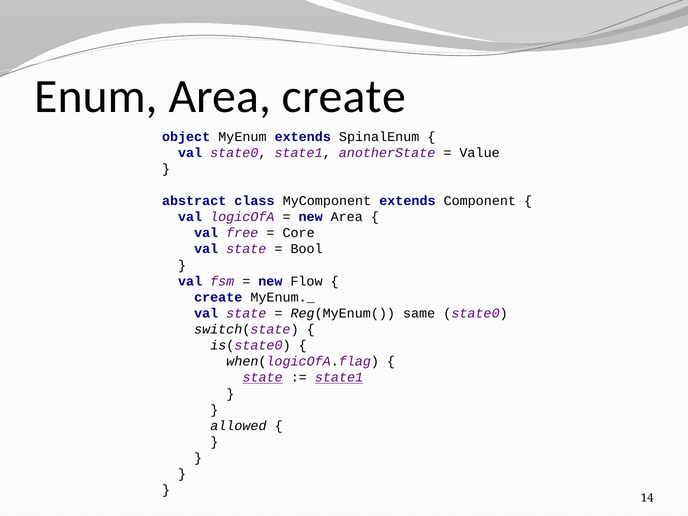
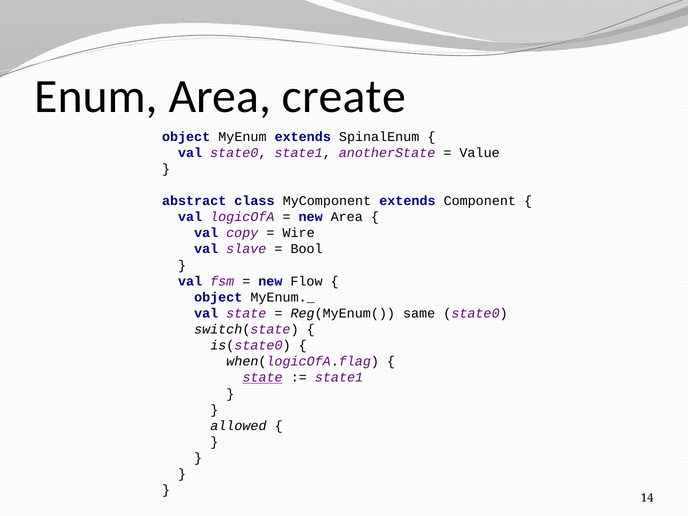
free: free -> copy (242, 233)
Core: Core -> Wire (299, 233)
state: state -> slave (246, 249)
create: create -> object (218, 297)
state1 underline: present -> none (339, 378)
